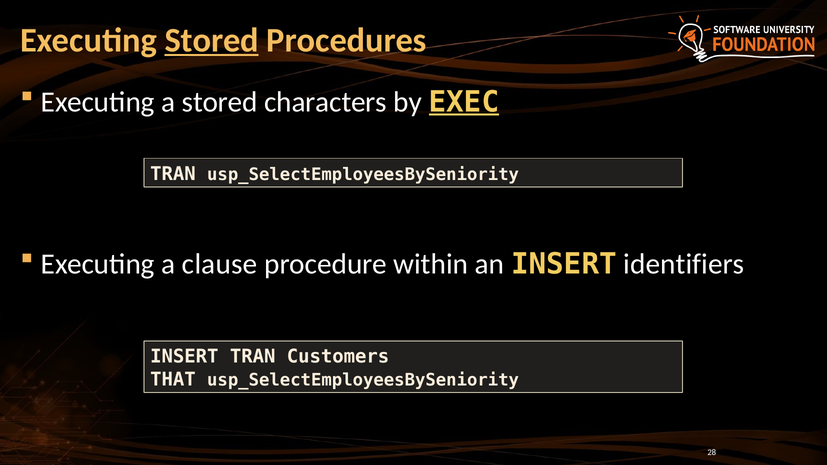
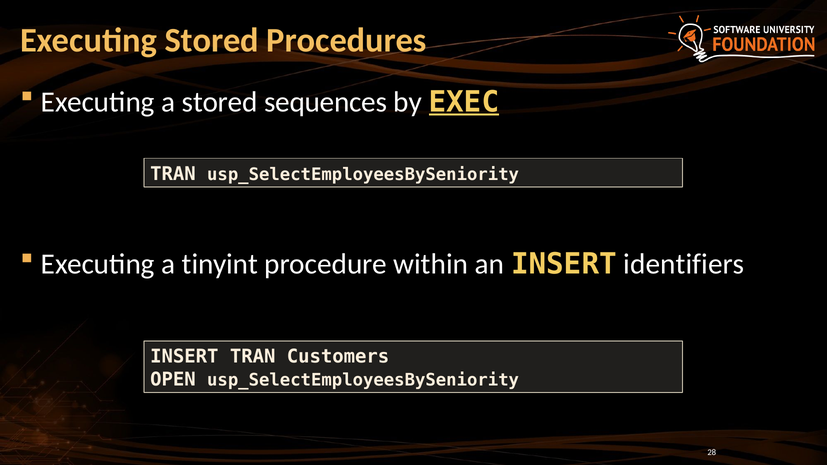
Stored underline: present -> none (212, 40)
characters: characters -> sequences (326, 102)
clause: clause -> tinyint (220, 264)
THAT: THAT -> OPEN (173, 380)
